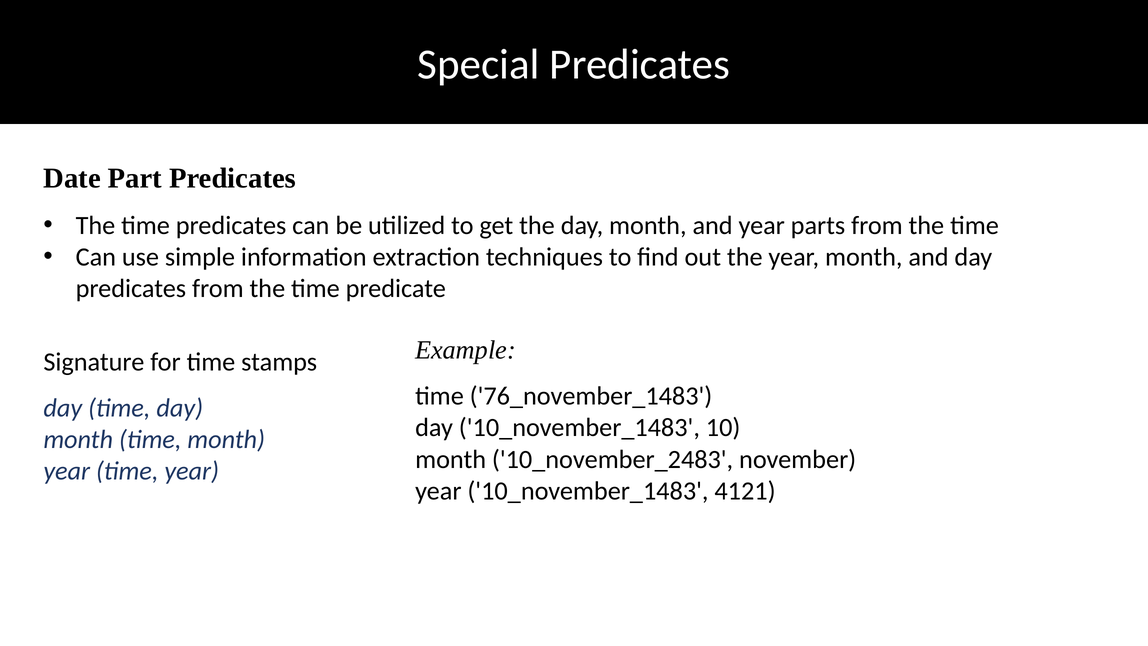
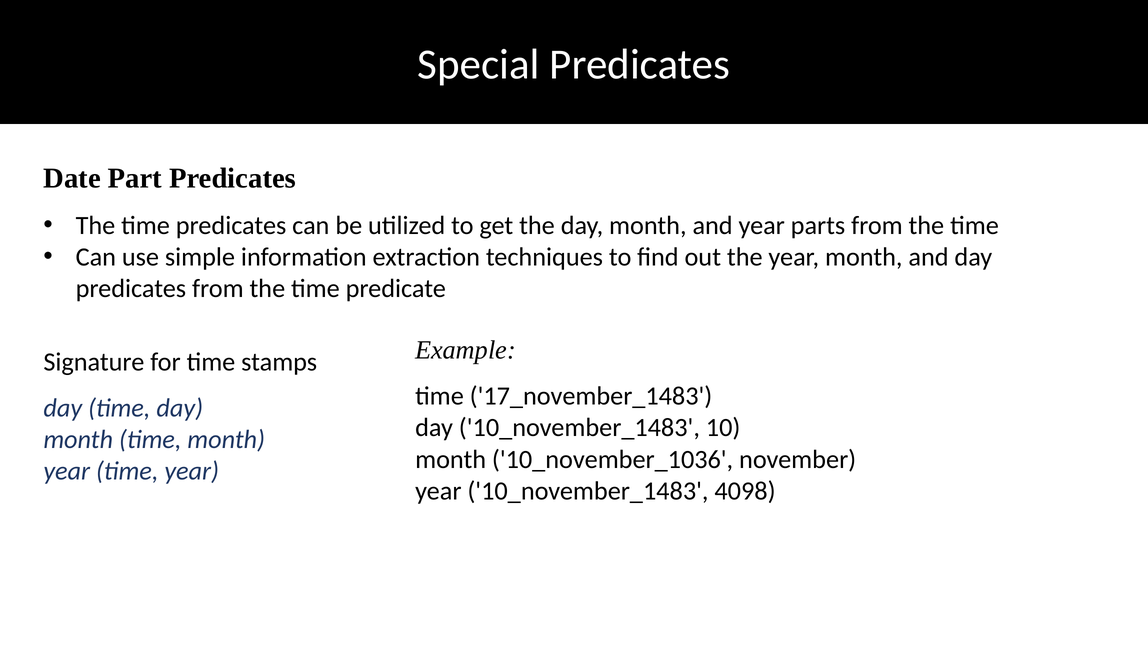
76_november_1483: 76_november_1483 -> 17_november_1483 (591, 396)
10_november_2483: 10_november_2483 -> 10_november_1036 (613, 459)
4121: 4121 -> 4098 (745, 491)
